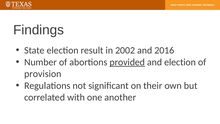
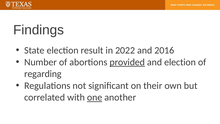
2002: 2002 -> 2022 (125, 50)
provision: provision -> regarding (43, 74)
one underline: none -> present (95, 97)
